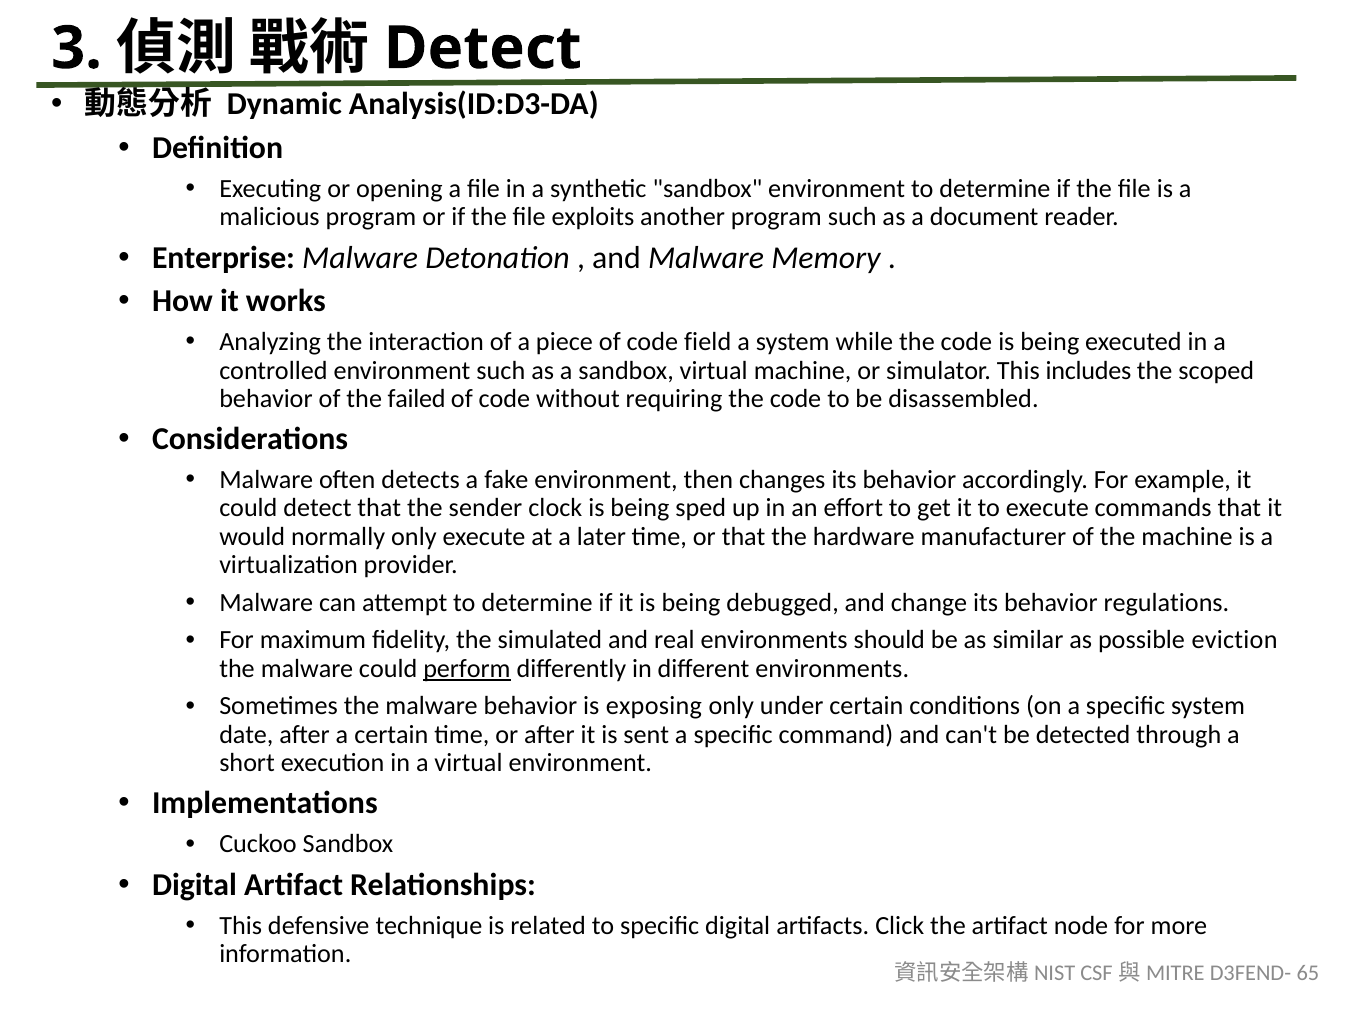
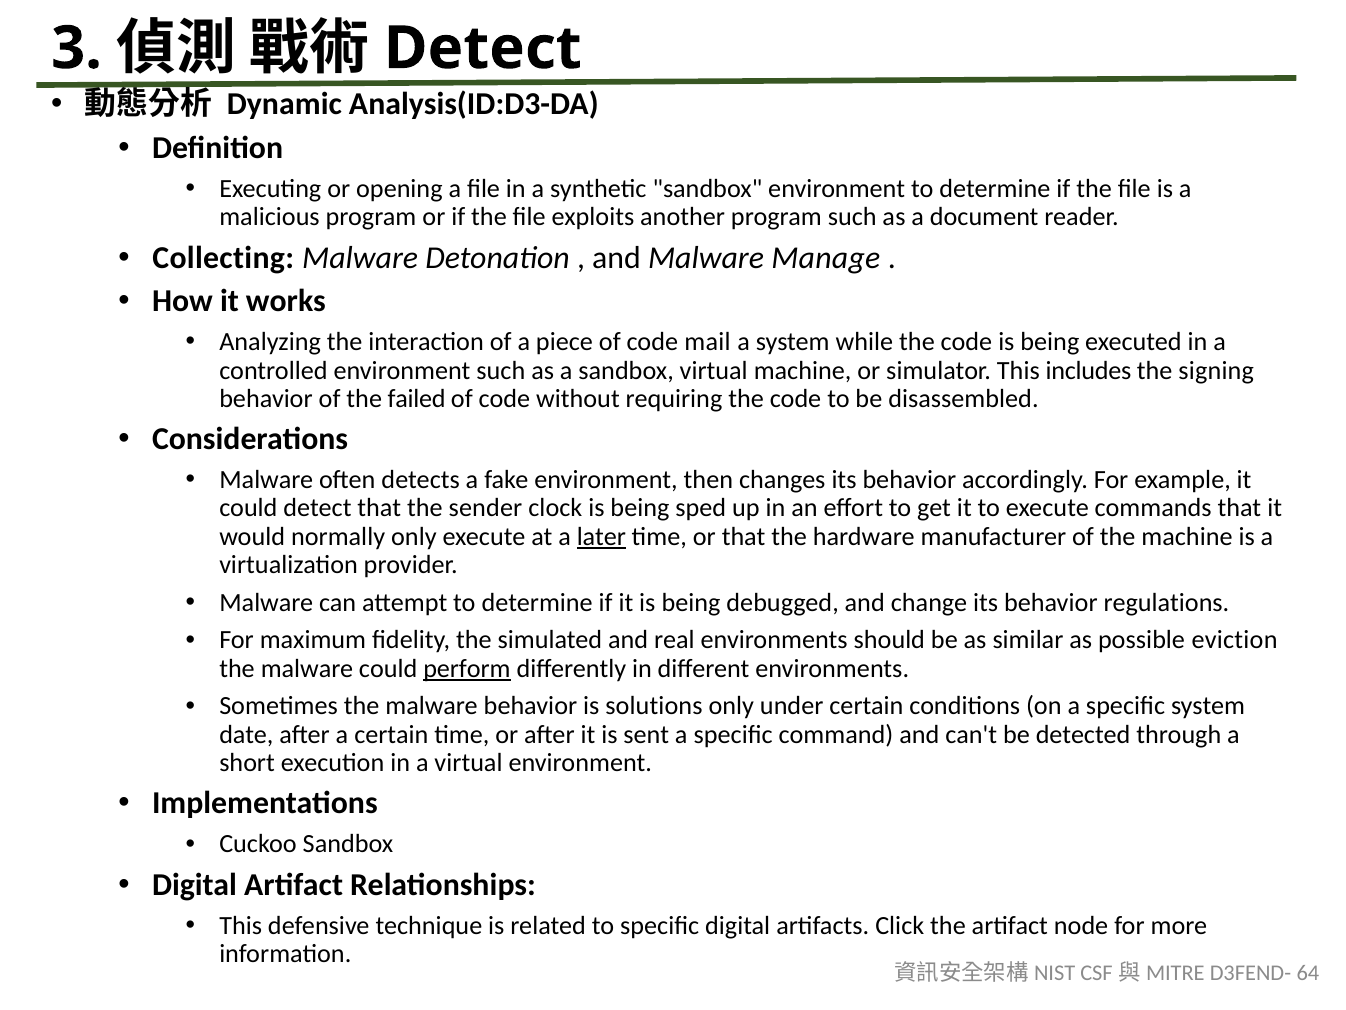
Enterprise: Enterprise -> Collecting (223, 258)
Memory: Memory -> Manage (826, 258)
field: field -> mail (708, 342)
scoped: scoped -> signing (1216, 370)
later underline: none -> present (601, 536)
exposing: exposing -> solutions (654, 706)
65: 65 -> 64 (1308, 972)
